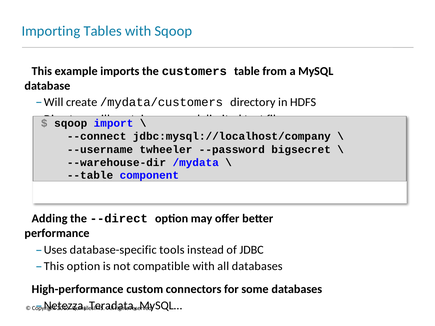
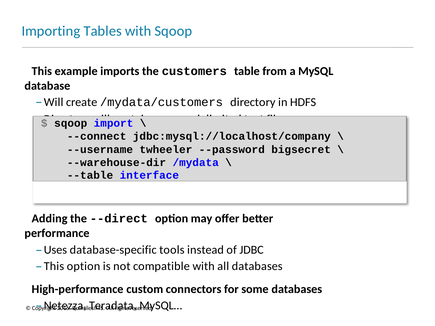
component: component -> interface (149, 175)
